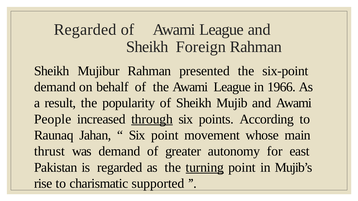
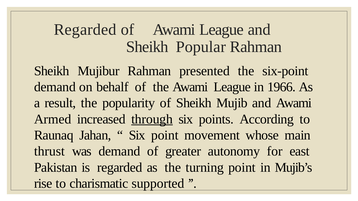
Foreign: Foreign -> Popular (201, 47)
People: People -> Armed (53, 119)
turning underline: present -> none (205, 168)
